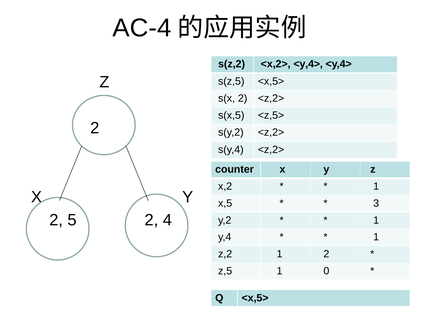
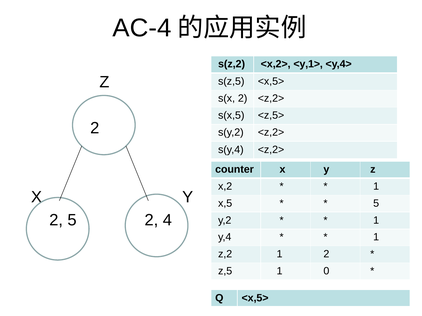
<x,2> <y,4>: <y,4> -> <y,1> (308, 64)
3: 3 -> 5 (376, 204)
